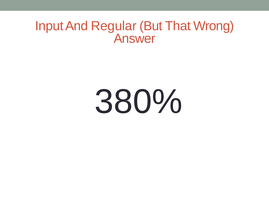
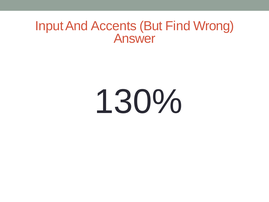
Regular: Regular -> Accents (114, 26)
That: That -> Find (178, 26)
380%: 380% -> 130% (139, 102)
